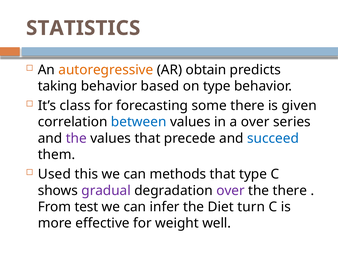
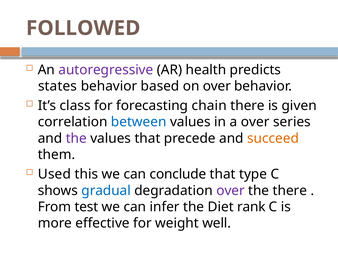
STATISTICS: STATISTICS -> FOLLOWED (83, 28)
autoregressive colour: orange -> purple (106, 70)
obtain: obtain -> health (206, 70)
taking: taking -> states (57, 86)
on type: type -> over (217, 86)
some: some -> chain (209, 106)
succeed colour: blue -> orange (273, 139)
methods: methods -> conclude (178, 175)
gradual colour: purple -> blue (106, 191)
turn: turn -> rank (251, 207)
